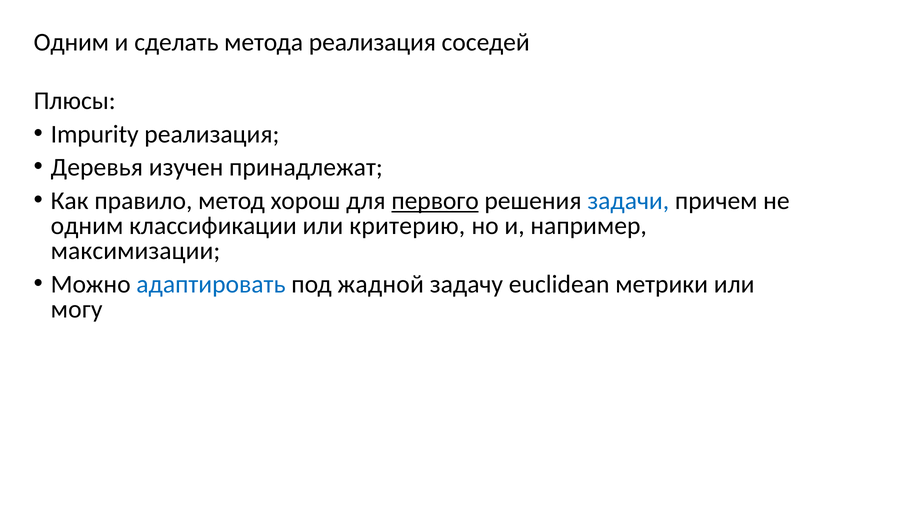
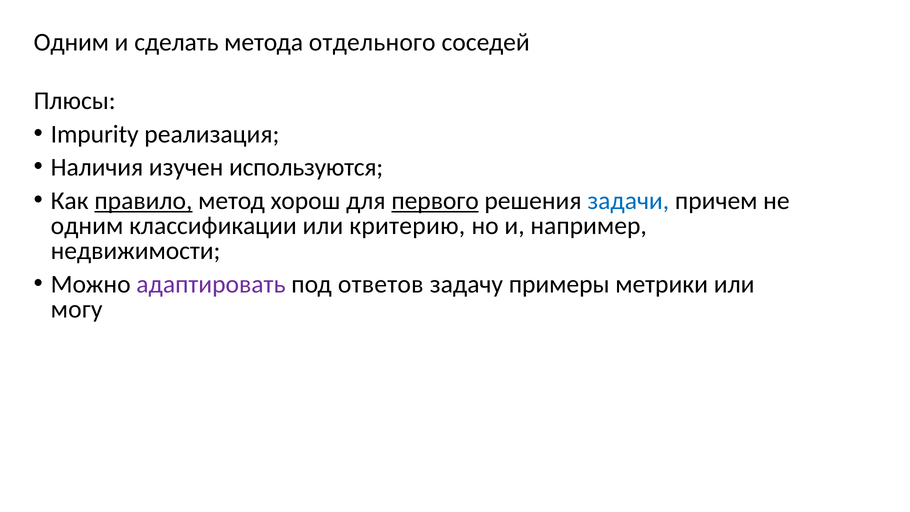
метода реализация: реализация -> отдельного (372, 42)
Деревья: Деревья -> Наличия (97, 167)
принадлежат: принадлежат -> используются (306, 167)
правило underline: none -> present (143, 201)
максимизации: максимизации -> недвижимости (136, 251)
адаптировать colour: blue -> purple (211, 284)
жадной: жадной -> ответов (381, 284)
euclidean: euclidean -> примеры (559, 284)
